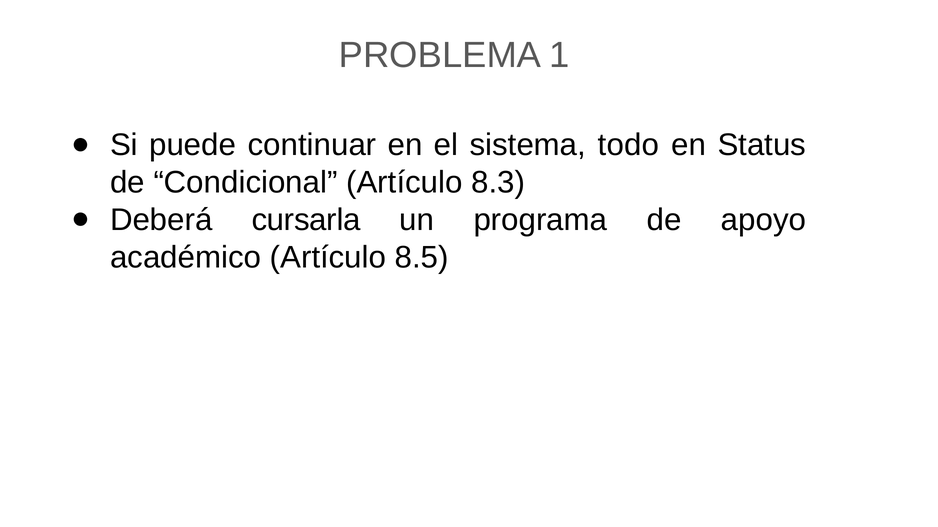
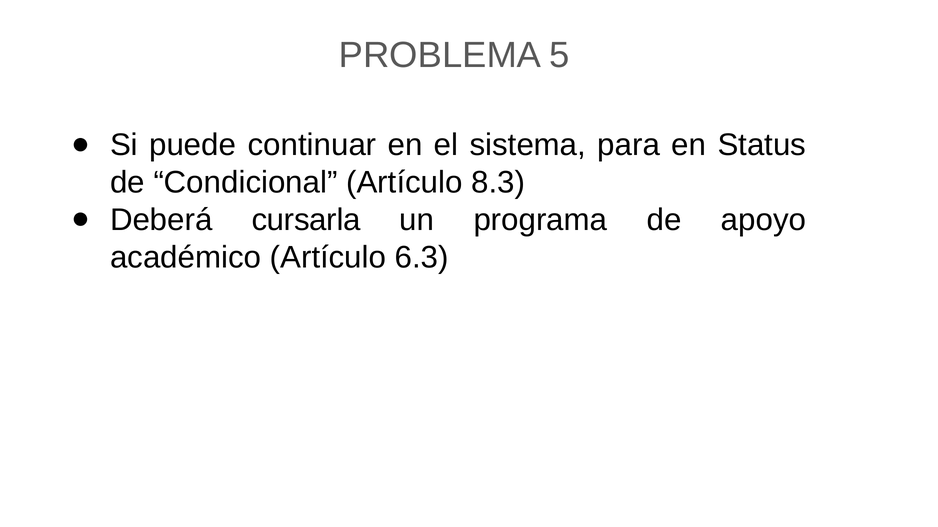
1: 1 -> 5 (559, 55)
todo: todo -> para (629, 145)
8.5: 8.5 -> 6.3 (422, 258)
